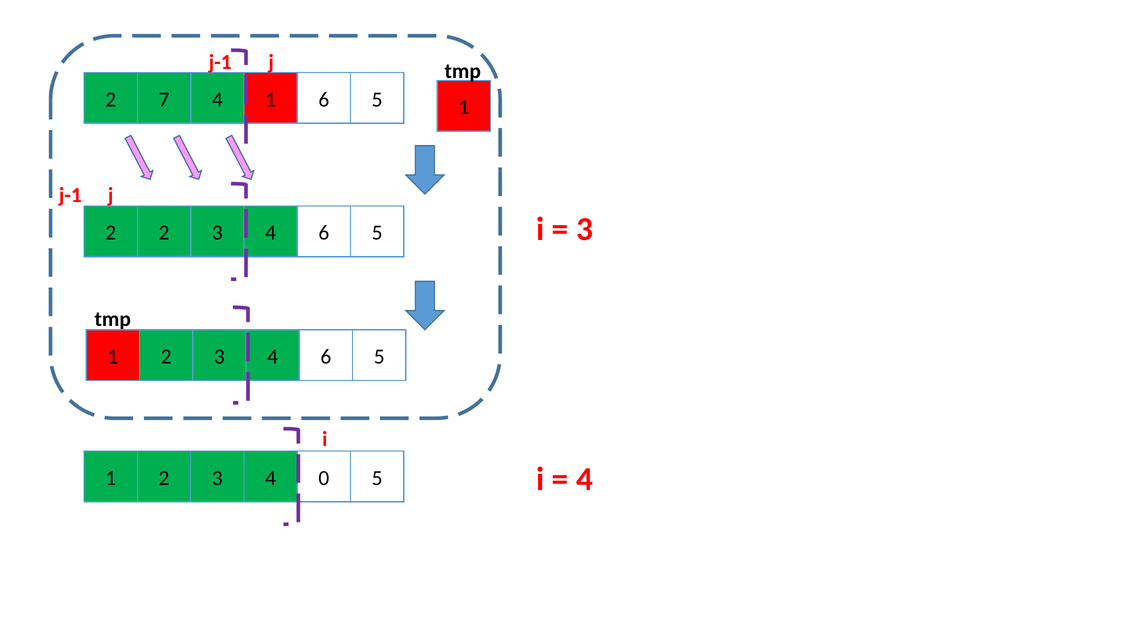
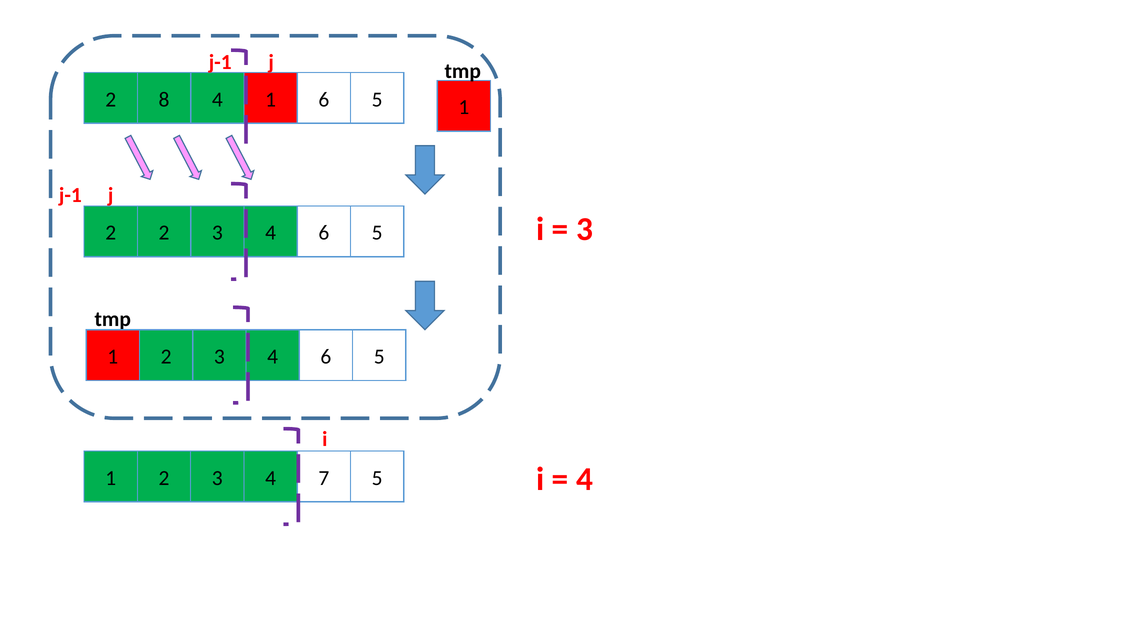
7: 7 -> 8 (164, 99)
0: 0 -> 7 (324, 478)
